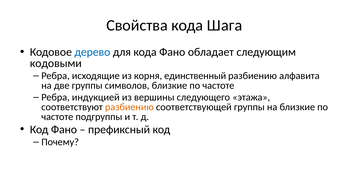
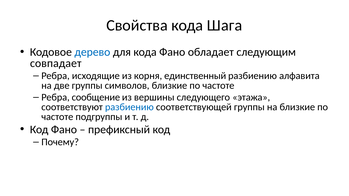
кодовыми: кодовыми -> совпадает (56, 63)
индукцией: индукцией -> сообщение (96, 97)
разбиению colour: orange -> blue (129, 107)
